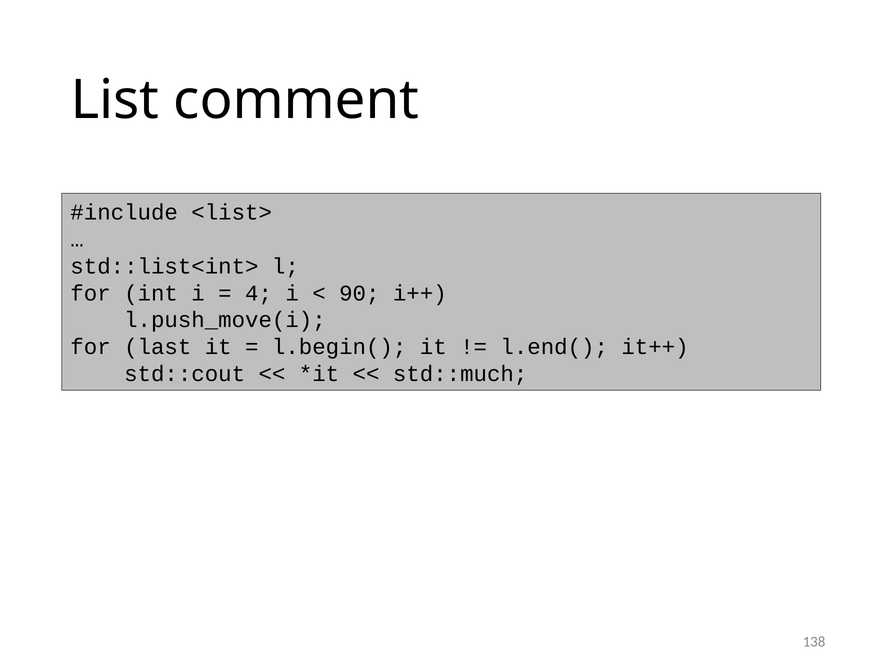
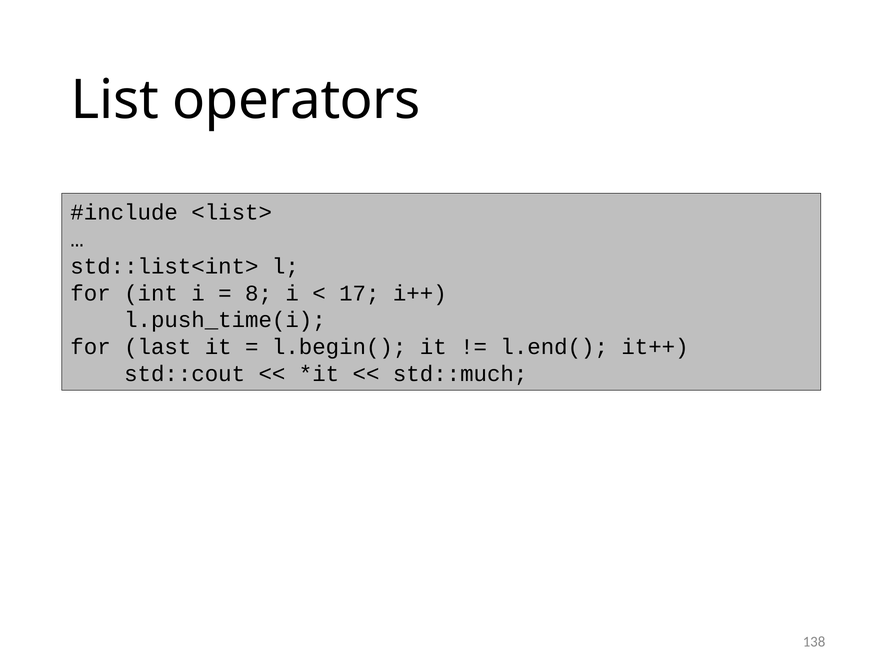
comment: comment -> operators (297, 100)
4: 4 -> 8 (259, 293)
90: 90 -> 17 (359, 293)
l.push_move(i: l.push_move(i -> l.push_time(i (225, 320)
